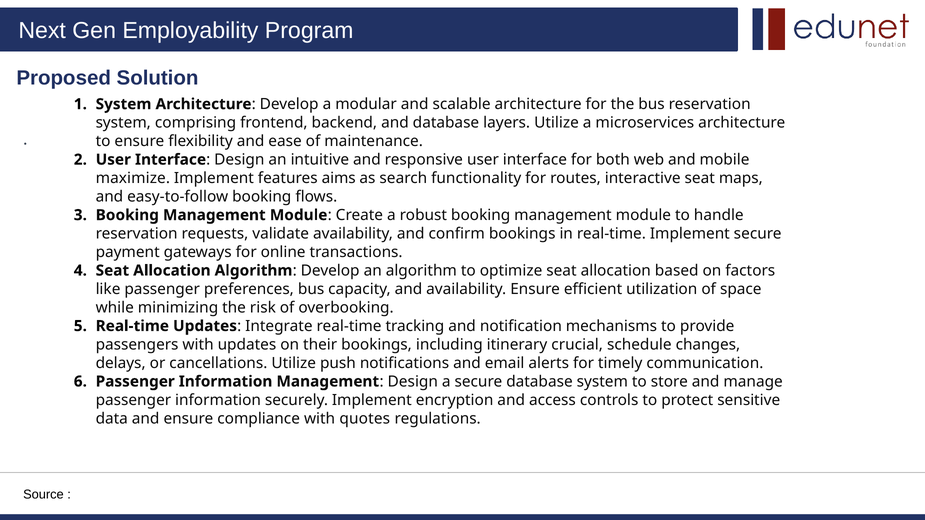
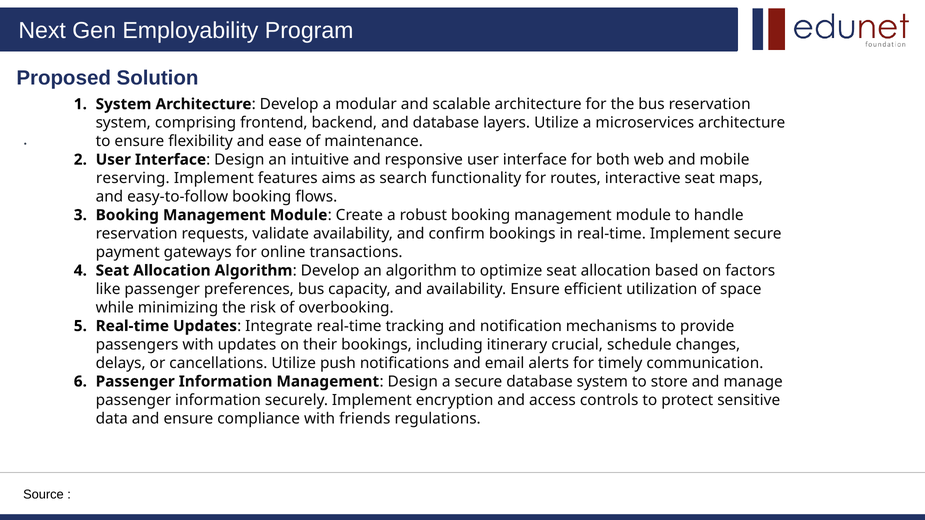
maximize: maximize -> reserving (133, 178)
quotes: quotes -> friends (365, 419)
